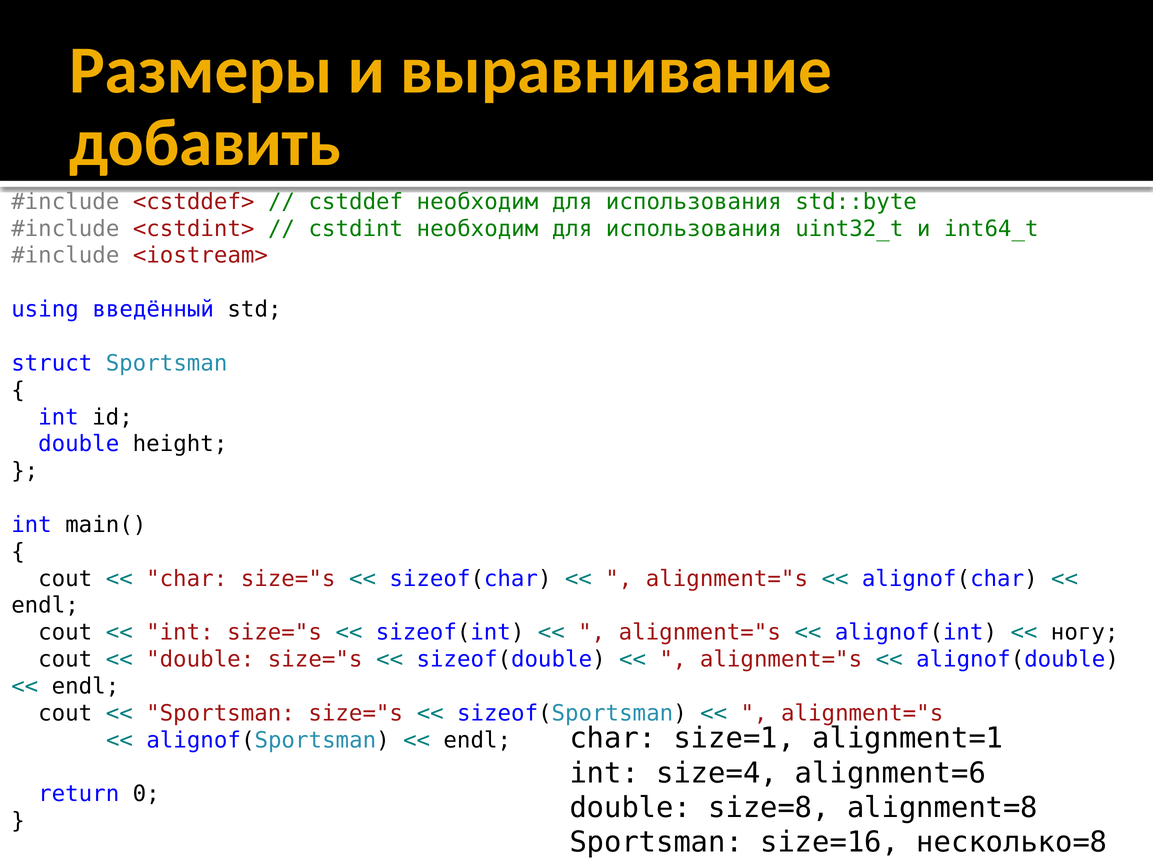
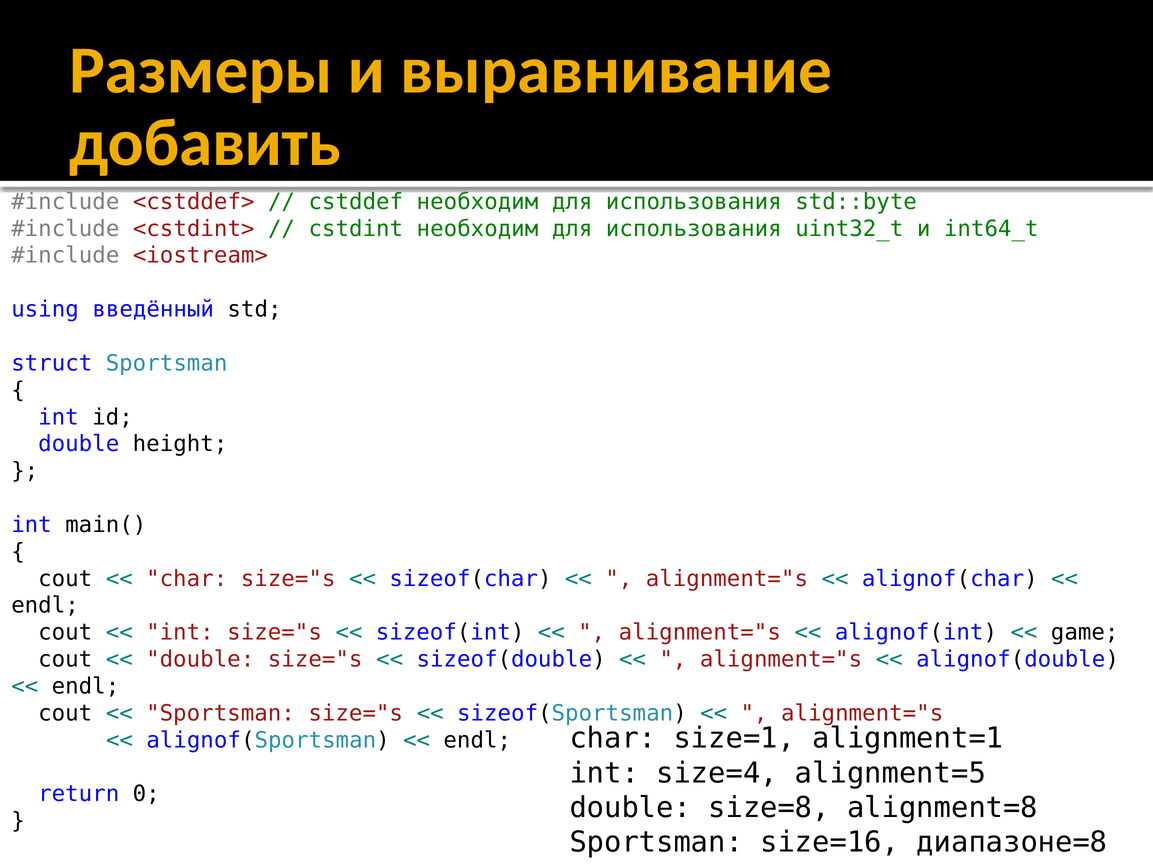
ногу: ногу -> game (1085, 632)
alignment=6: alignment=6 -> alignment=5 (890, 773)
несколько=8: несколько=8 -> диапазоне=8 (1012, 842)
